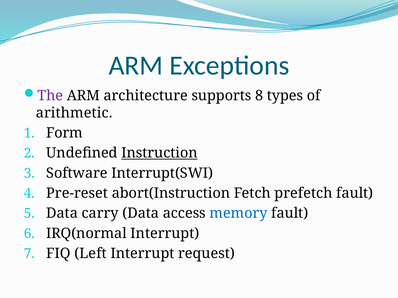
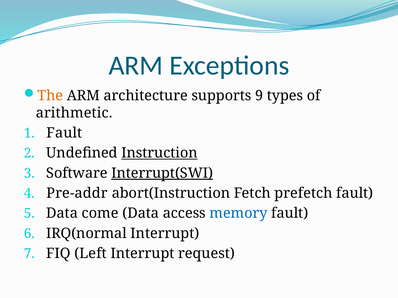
The colour: purple -> orange (50, 96)
8: 8 -> 9 (259, 96)
Form: Form -> Fault (64, 133)
Interrupt(SWI underline: none -> present (162, 173)
Pre-reset: Pre-reset -> Pre-addr (77, 193)
carry: carry -> come (100, 214)
